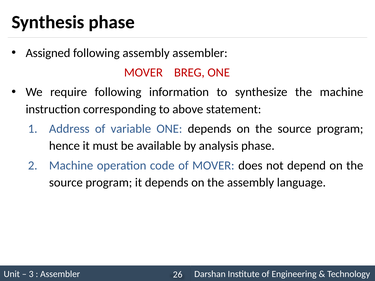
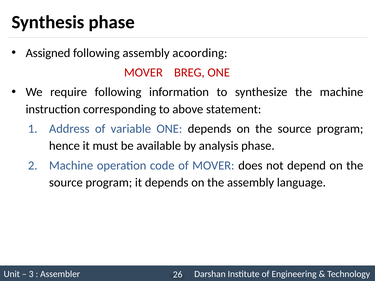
assembly assembler: assembler -> acoording (200, 53)
